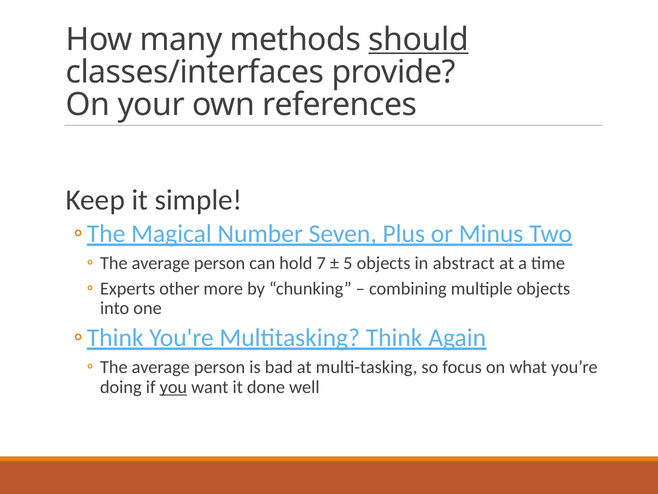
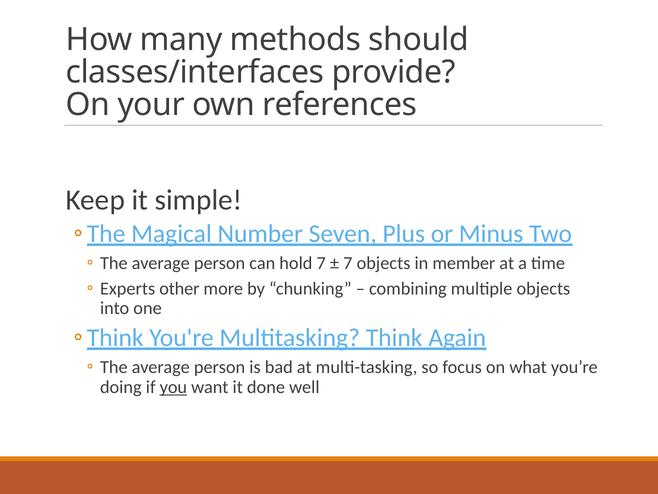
should underline: present -> none (418, 39)
5: 5 -> 7 (348, 263)
abstract: abstract -> member (464, 263)
